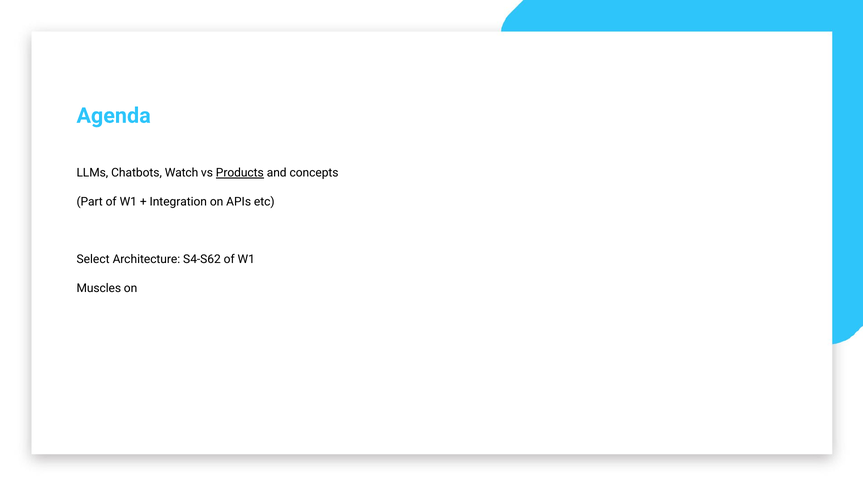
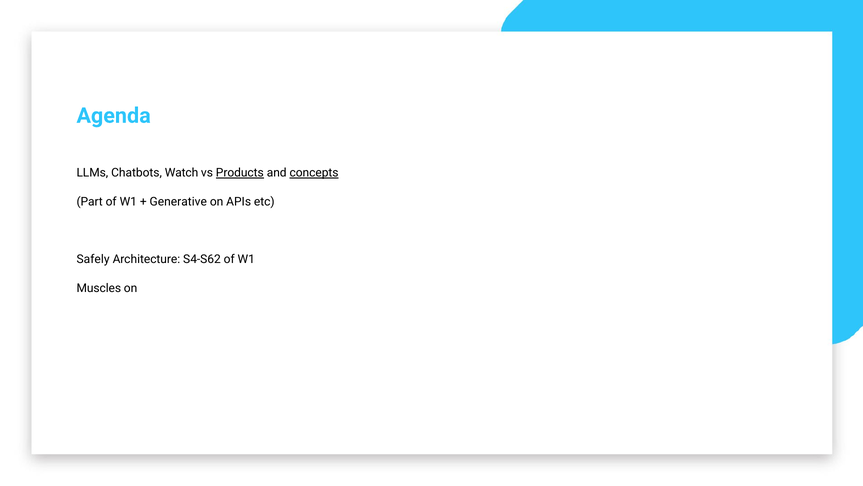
concepts underline: none -> present (314, 173)
Integration: Integration -> Generative (178, 201)
Select: Select -> Safely (93, 259)
